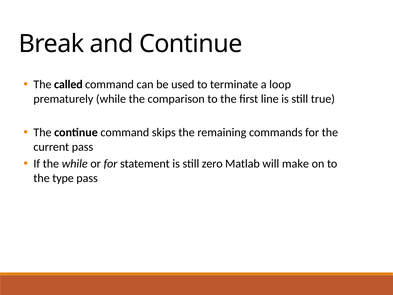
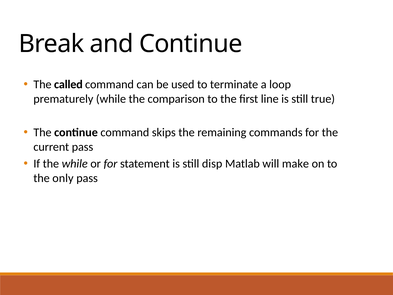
zero: zero -> disp (212, 164)
type: type -> only (63, 178)
